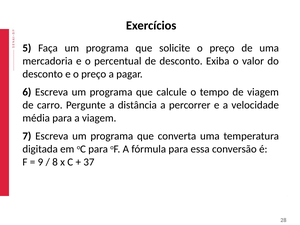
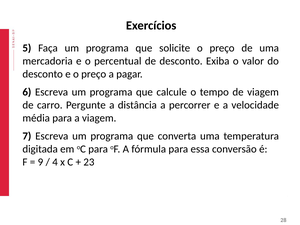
8: 8 -> 4 (55, 162)
37: 37 -> 23 (89, 162)
